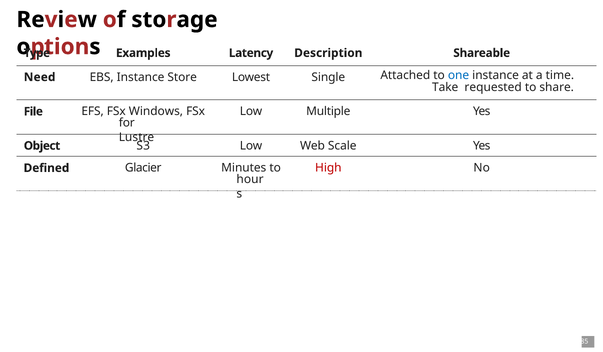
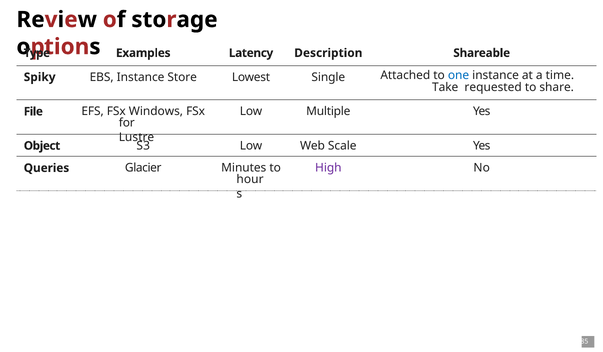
Need: Need -> Spiky (40, 77)
Defined: Defined -> Queries (46, 168)
High colour: red -> purple (328, 168)
